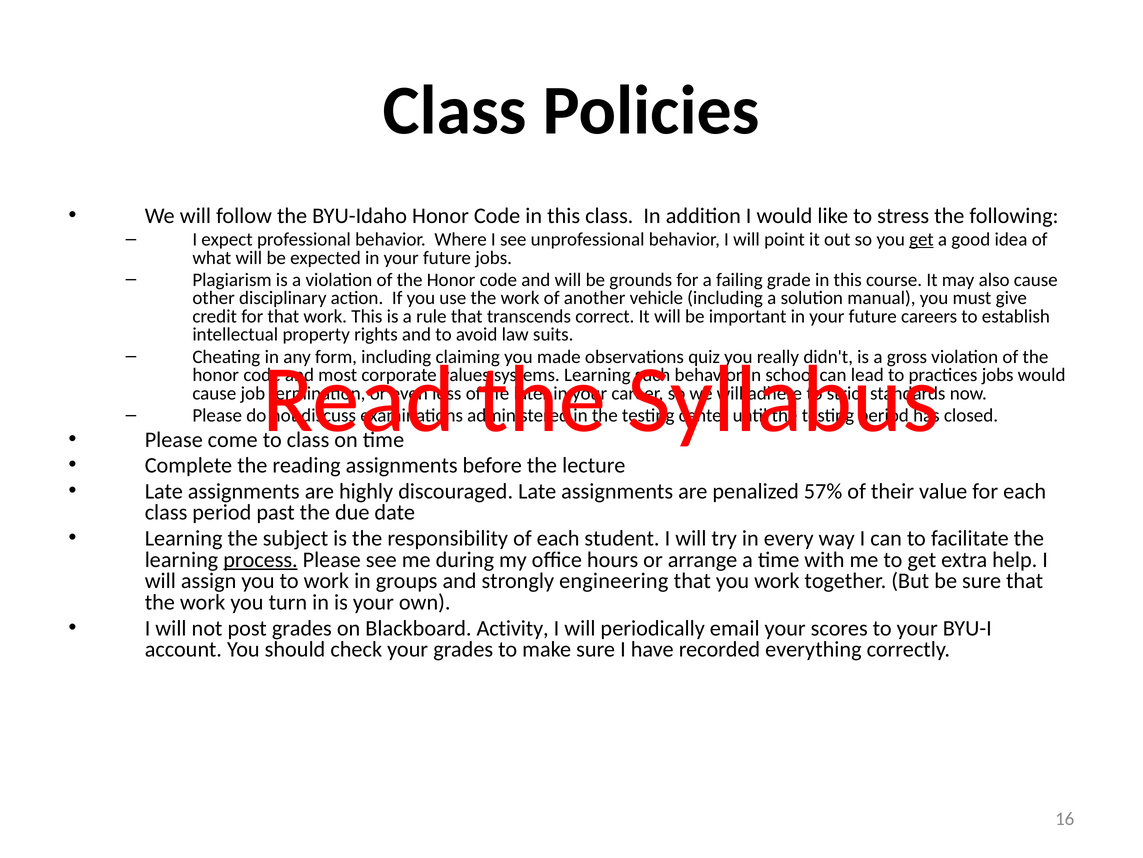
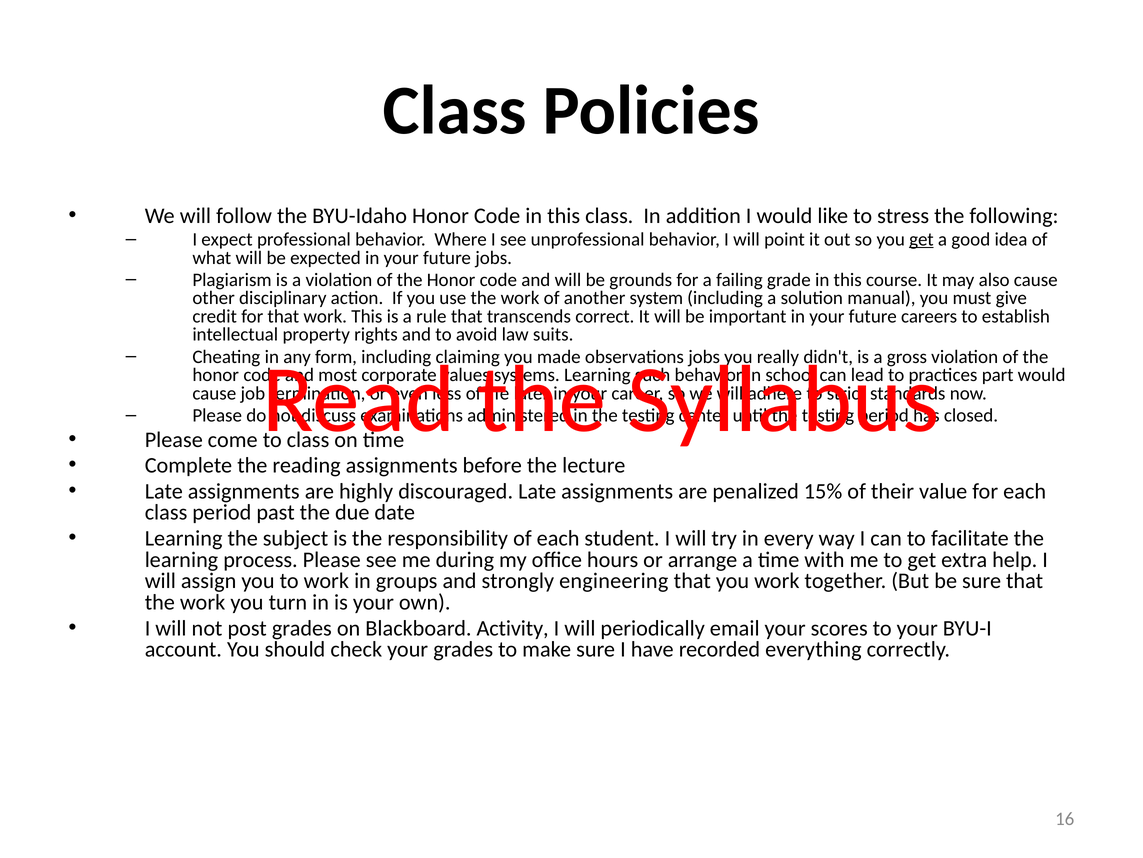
vehicle: vehicle -> system (656, 298)
observations quiz: quiz -> jobs (704, 357)
jobs: jobs -> part (998, 375)
57%: 57% -> 15% (823, 491)
process underline: present -> none (261, 559)
